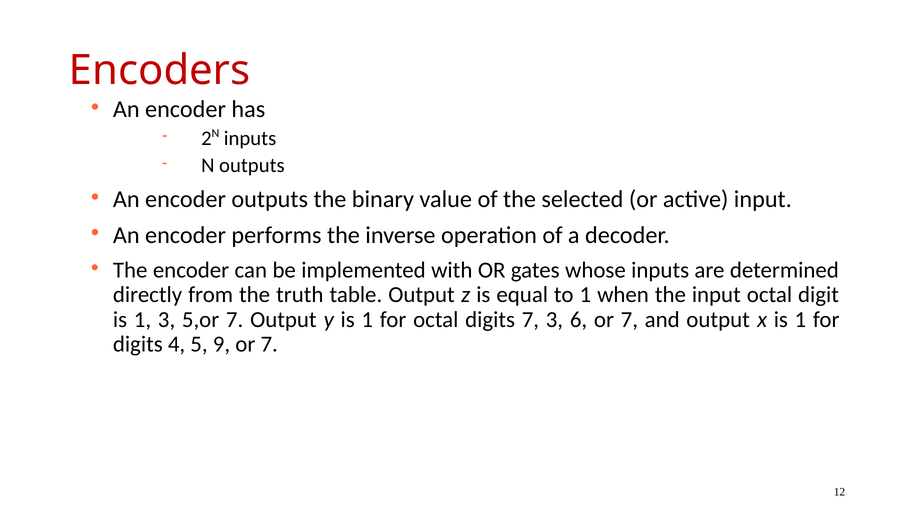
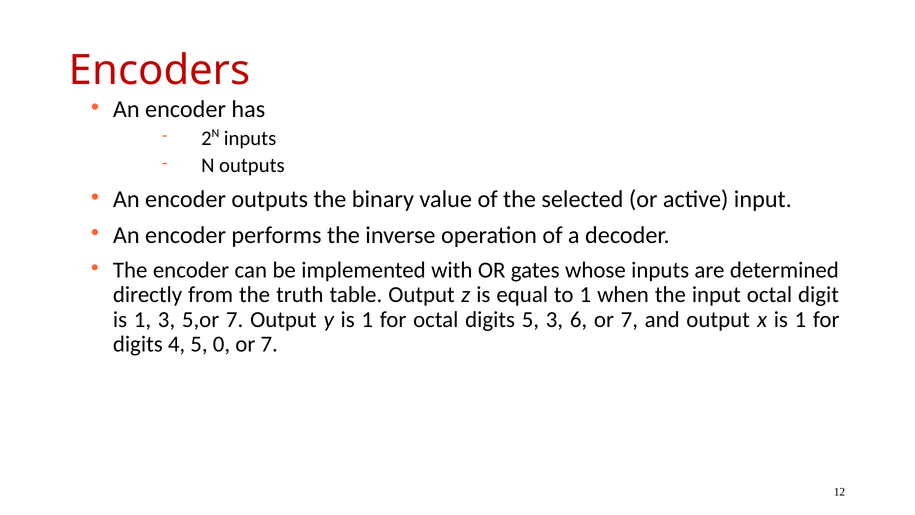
digits 7: 7 -> 5 (530, 319)
9: 9 -> 0 (221, 344)
